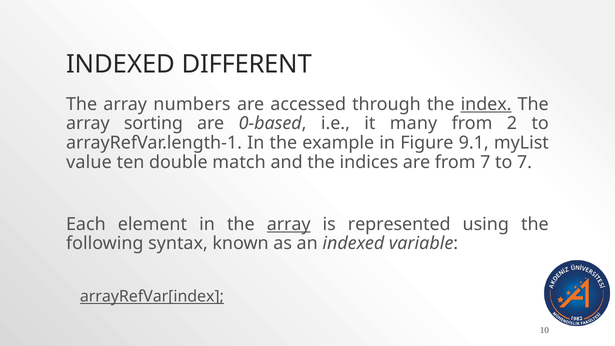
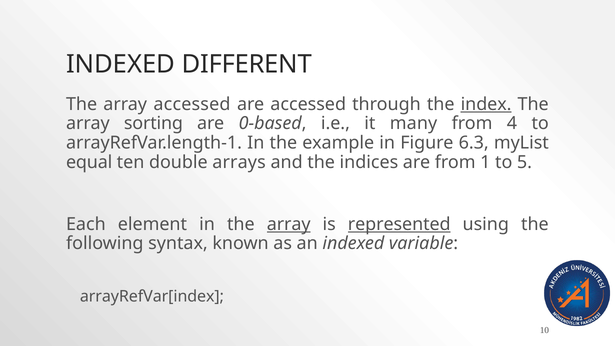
array numbers: numbers -> accessed (192, 104)
2: 2 -> 4 (512, 124)
9.1: 9.1 -> 6.3 (474, 143)
value: value -> equal (89, 162)
match: match -> arrays (239, 162)
from 7: 7 -> 1 (485, 162)
to 7: 7 -> 5 (525, 162)
represented underline: none -> present (399, 224)
arrayRefVar[index underline: present -> none (152, 297)
